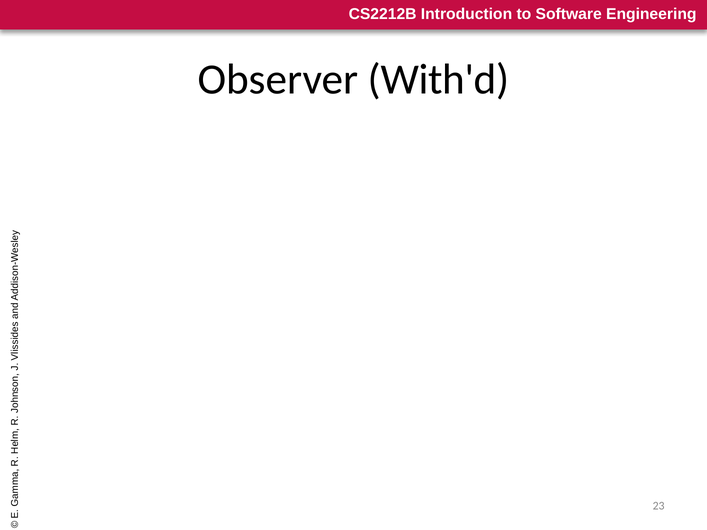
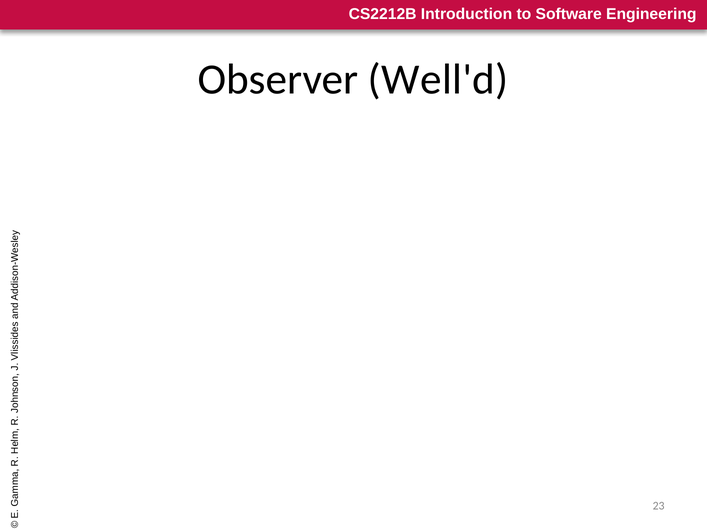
With'd: With'd -> Well'd (438, 80)
